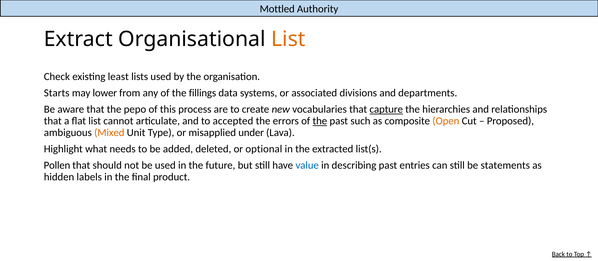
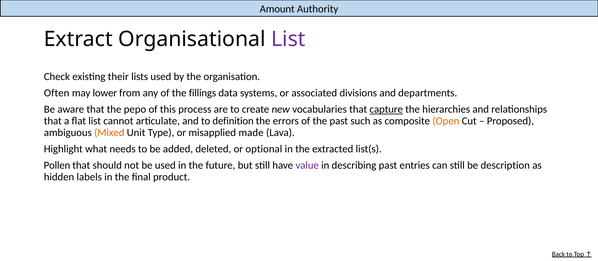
Mottled: Mottled -> Amount (277, 9)
List colour: orange -> purple (288, 39)
least: least -> their (118, 77)
Starts: Starts -> Often (57, 93)
accepted: accepted -> definition (233, 121)
the underline: present -> none (320, 121)
under: under -> made (251, 133)
value colour: blue -> purple (307, 165)
statements: statements -> description (505, 165)
